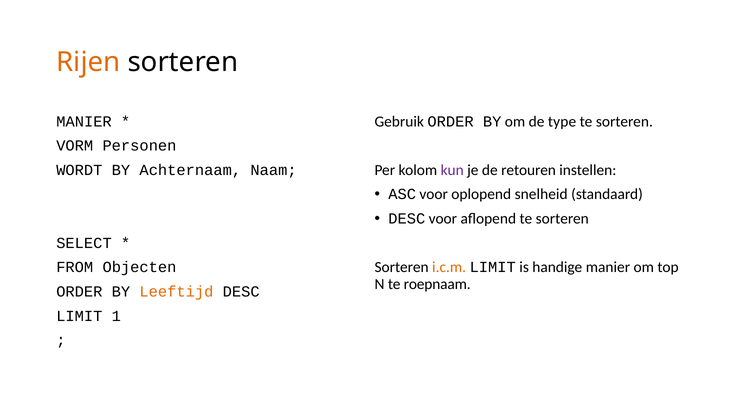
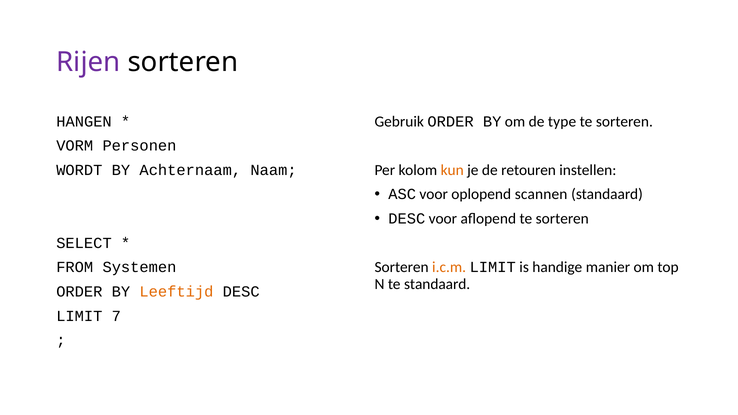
Rijen colour: orange -> purple (88, 62)
MANIER: MANIER -> HANGEN (84, 122)
kun colour: purple -> orange (452, 170)
snelheid: snelheid -> scannen (541, 194)
Objecten: Objecten -> Systemen (139, 267)
te roepnaam: roepnaam -> standaard (437, 284)
1: 1 -> 7 (116, 316)
